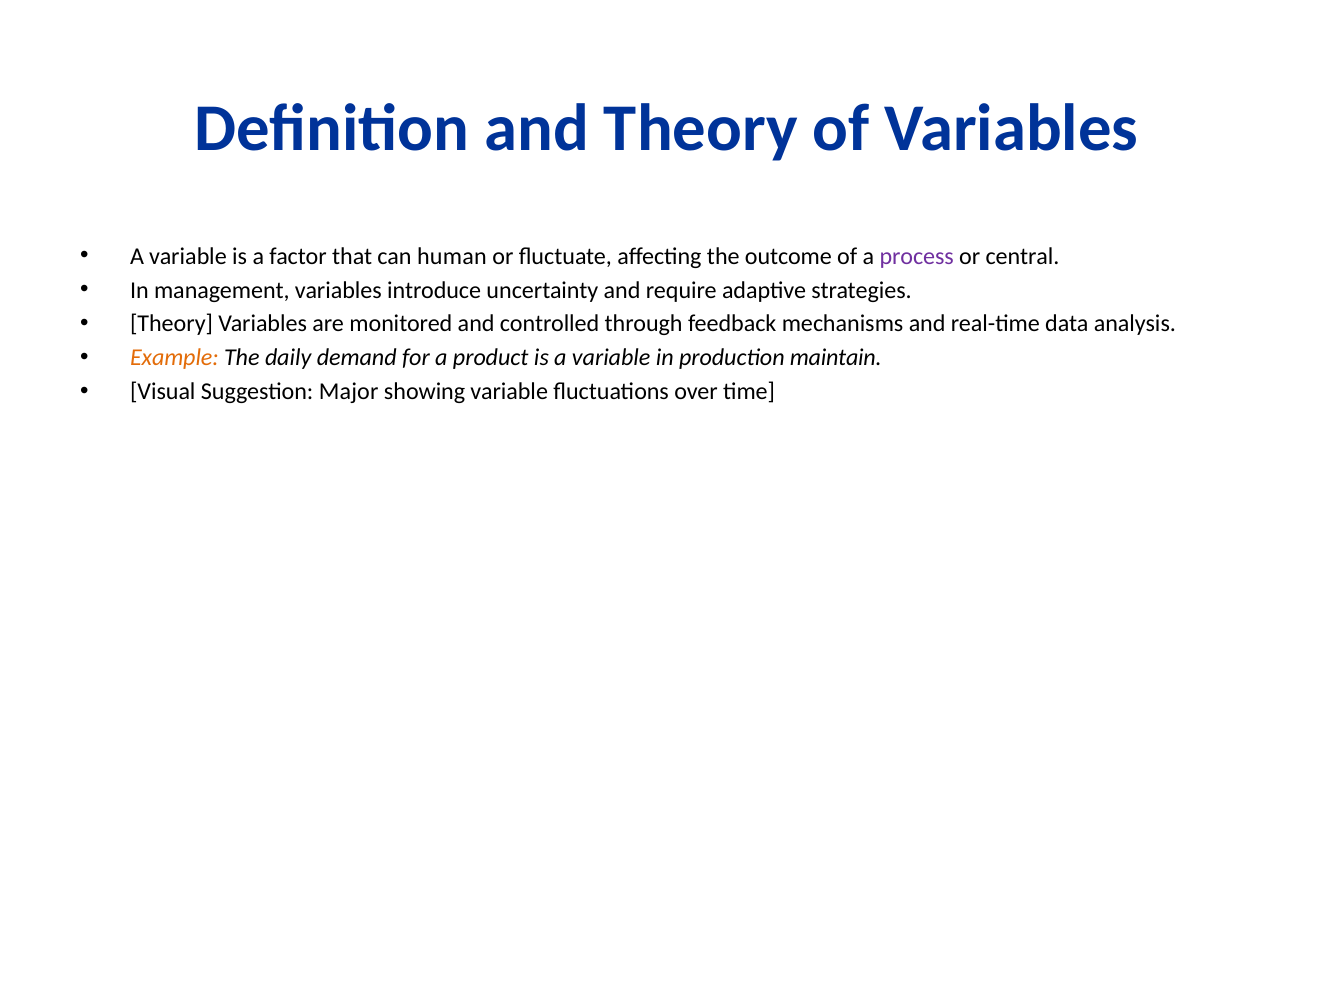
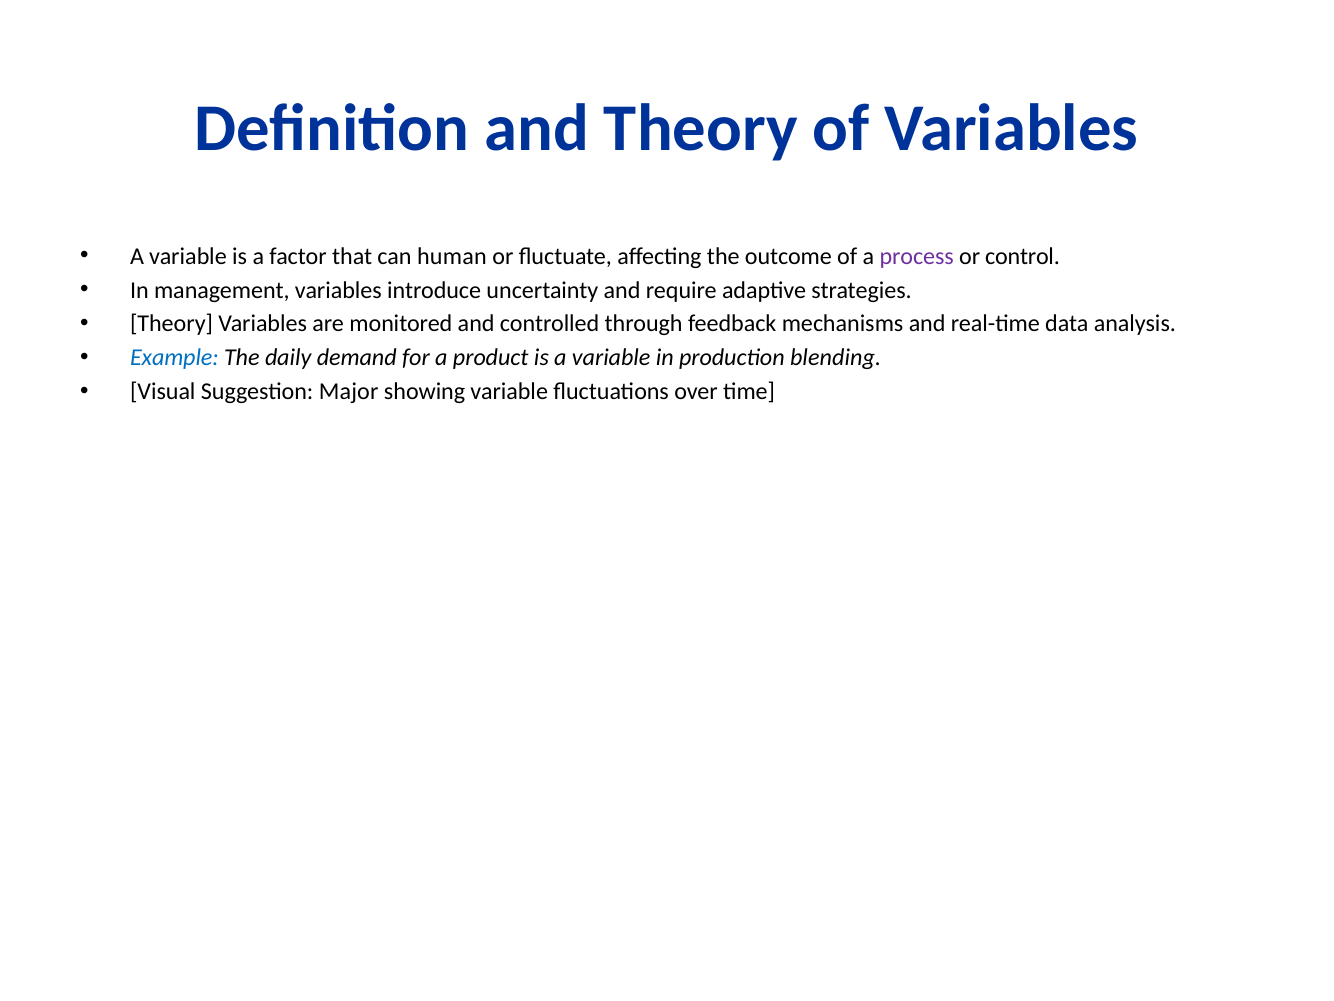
central: central -> control (1023, 256)
Example colour: orange -> blue (174, 358)
maintain: maintain -> blending (836, 358)
